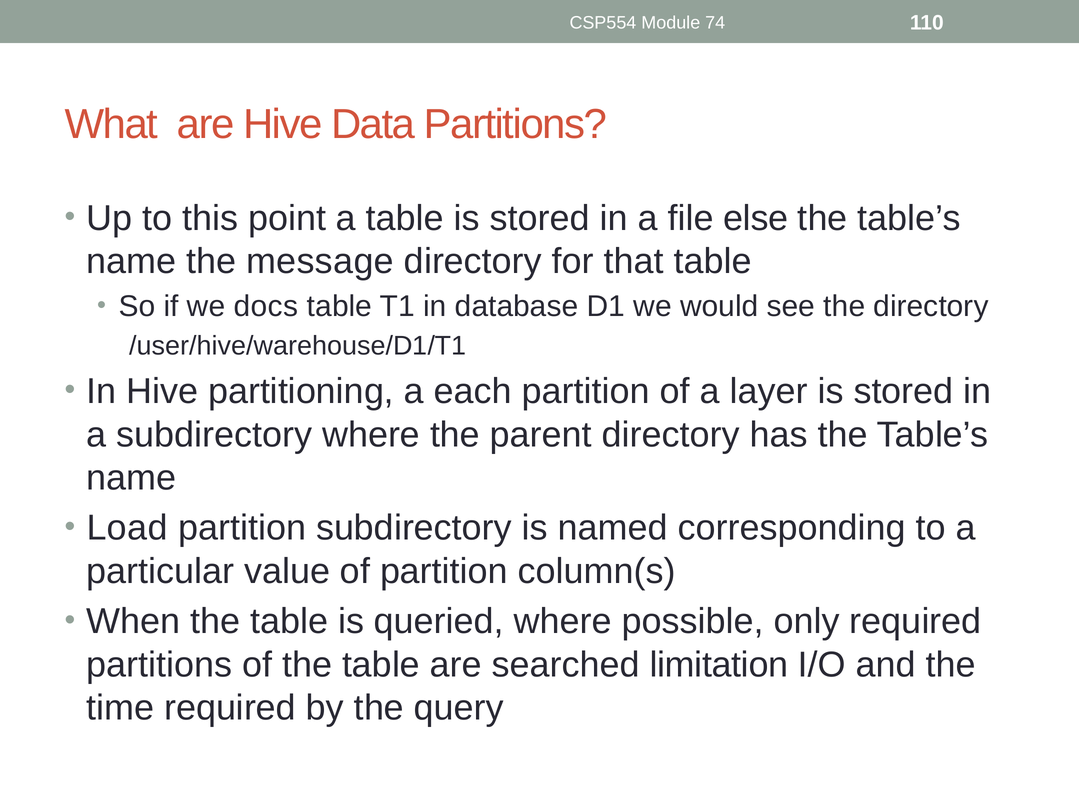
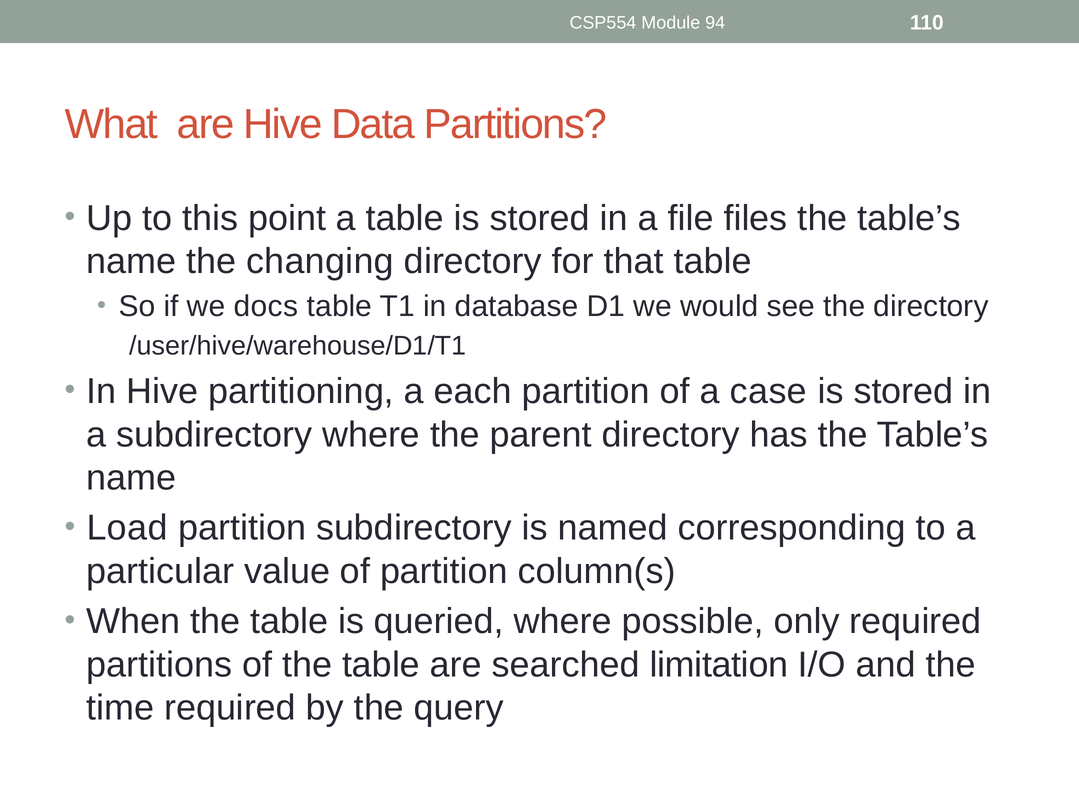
74: 74 -> 94 (715, 23)
else: else -> files (756, 218)
message: message -> changing (320, 261)
layer: layer -> case (768, 392)
